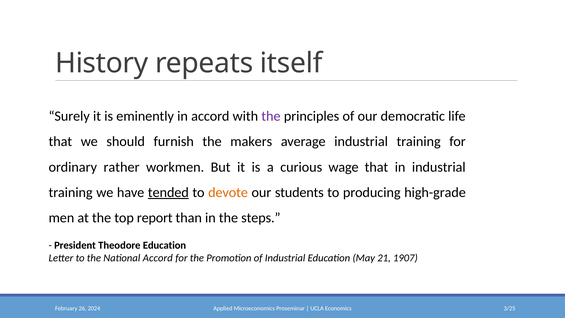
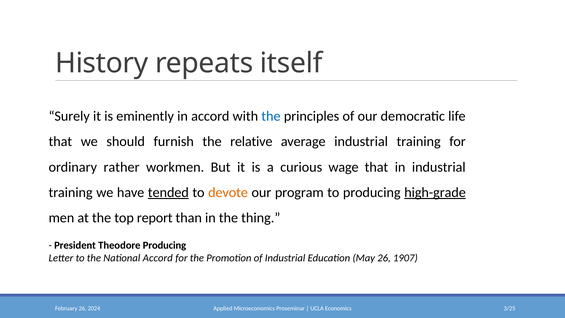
the colour: purple -> blue (271, 116)
makers: makers -> relative (251, 142)
students: students -> program (299, 192)
high-grade underline: none -> present (435, 192)
steps: steps -> thing (261, 218)
Theodore Education: Education -> Producing (164, 245)
May 21: 21 -> 26 (384, 258)
